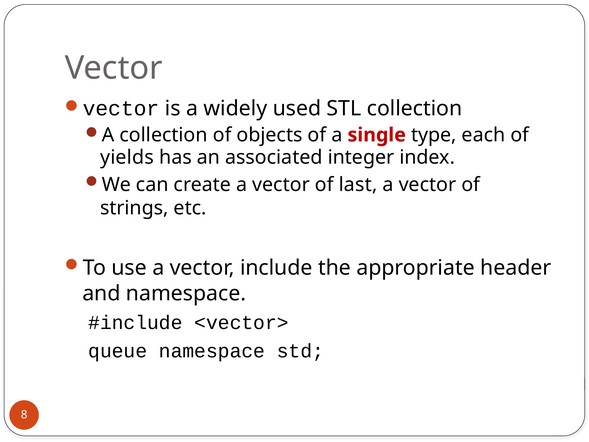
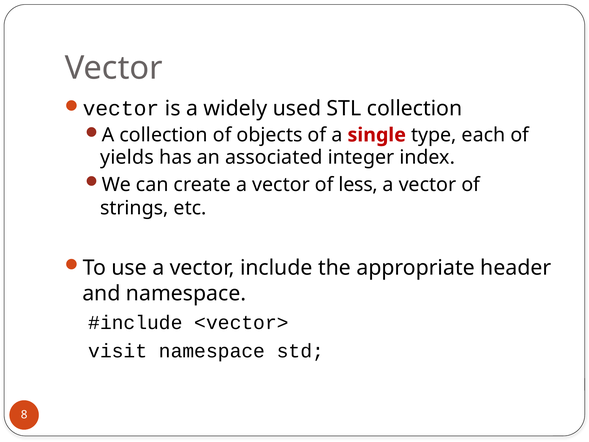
last: last -> less (358, 184)
queue: queue -> visit (118, 351)
